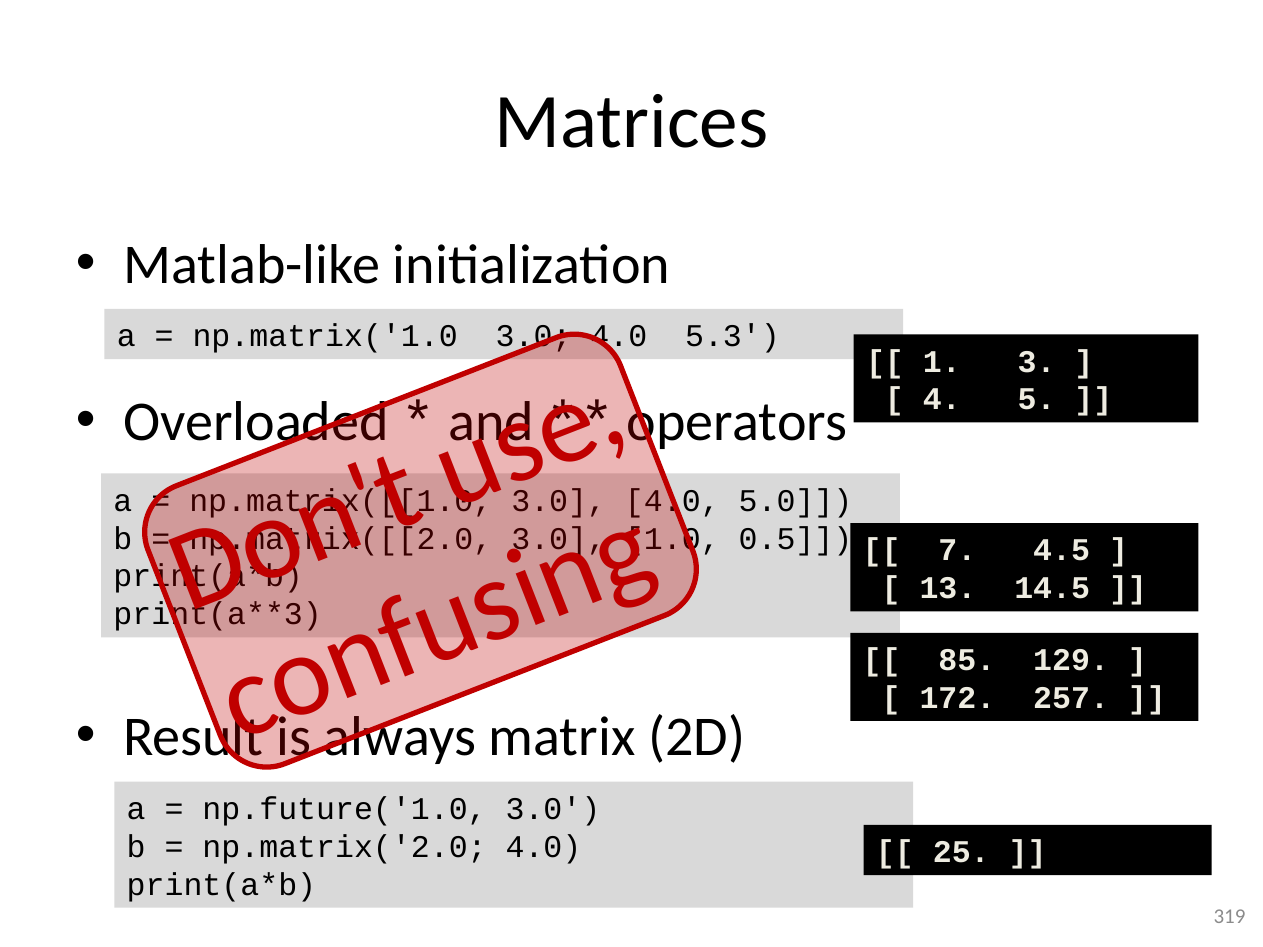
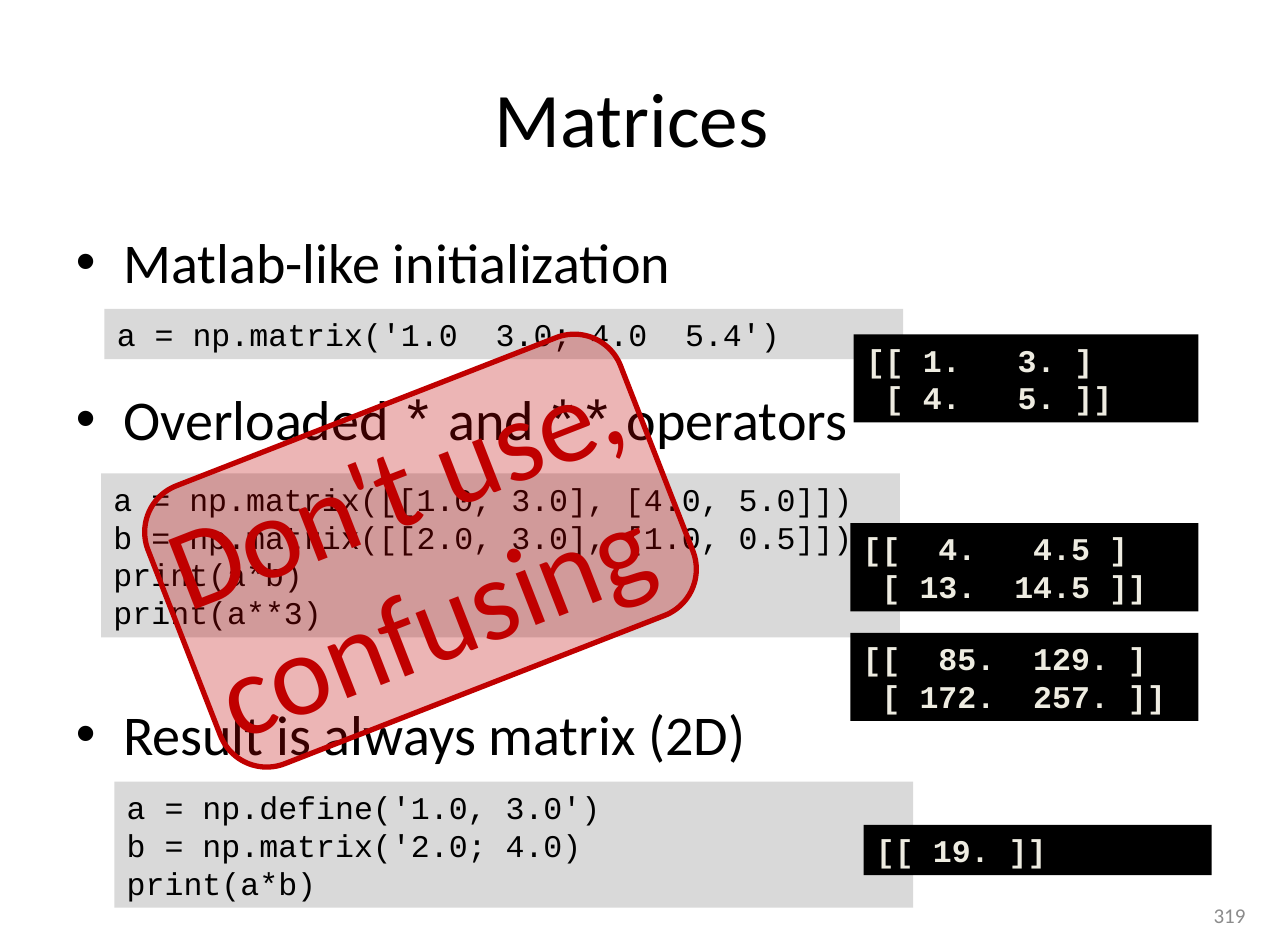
5.3: 5.3 -> 5.4 (732, 336)
7: 7 -> 4 (957, 551)
np.future('1.0: np.future('1.0 -> np.define('1.0 (345, 809)
25: 25 -> 19 (961, 852)
